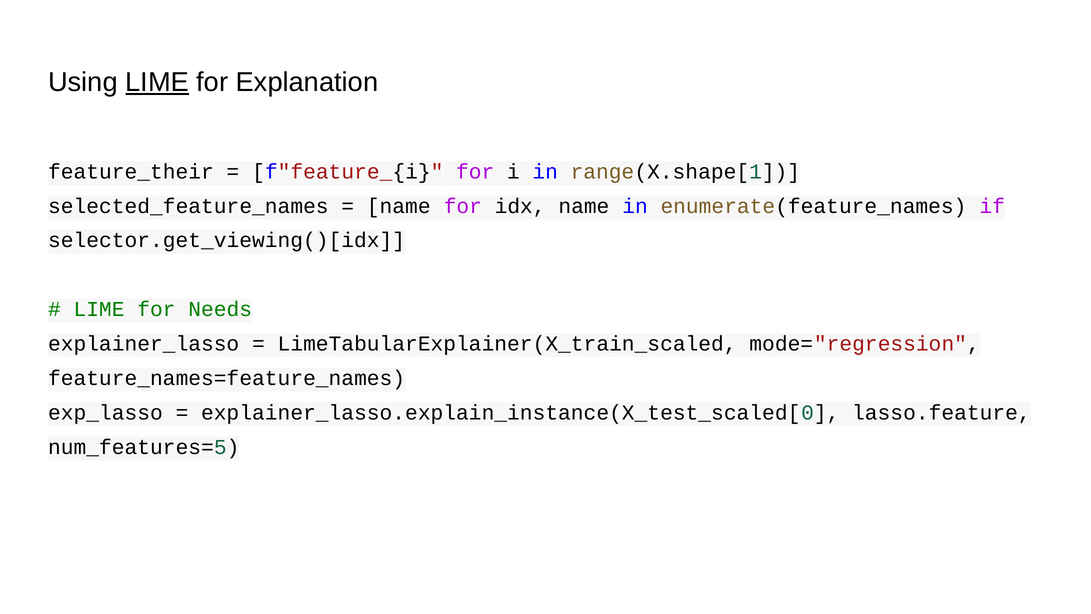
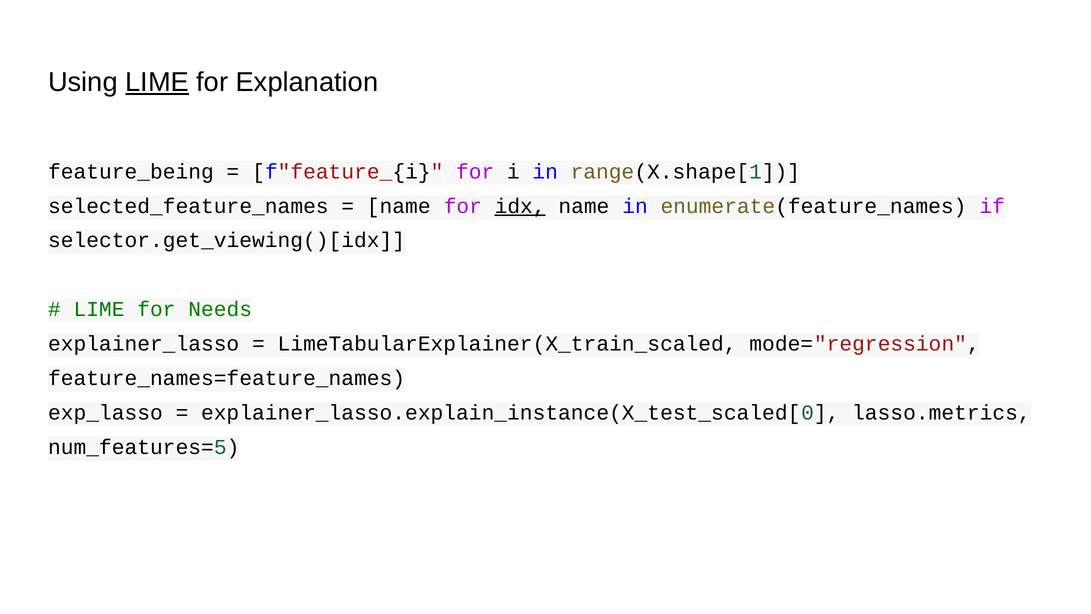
feature_their: feature_their -> feature_being (131, 172)
idx underline: none -> present (520, 206)
lasso.feature: lasso.feature -> lasso.metrics (941, 412)
